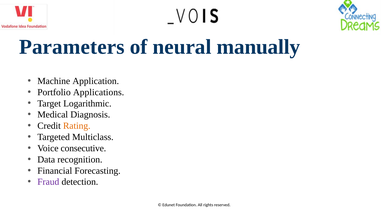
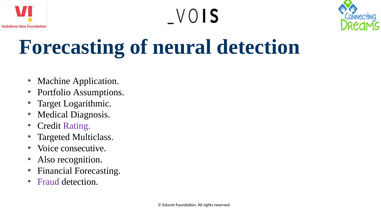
Parameters: Parameters -> Forecasting (72, 47)
neural manually: manually -> detection (258, 47)
Applications: Applications -> Assumptions (99, 92)
Rating colour: orange -> purple (77, 126)
Data: Data -> Also (46, 160)
